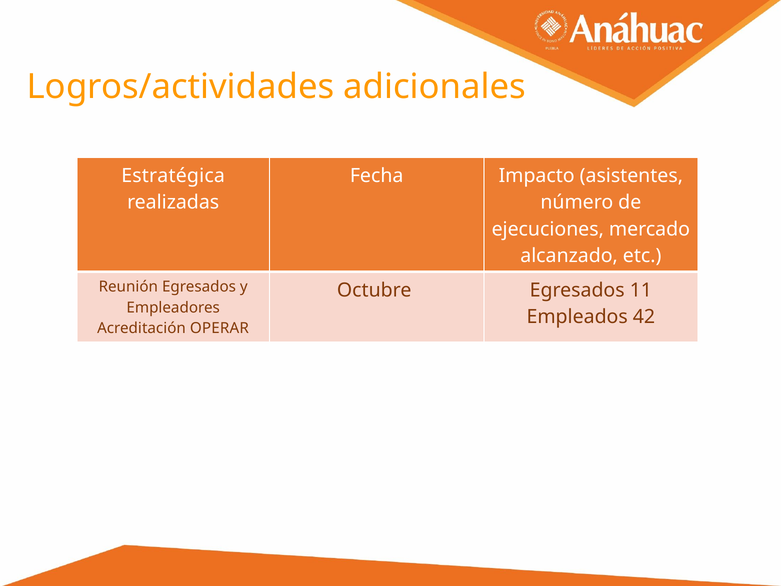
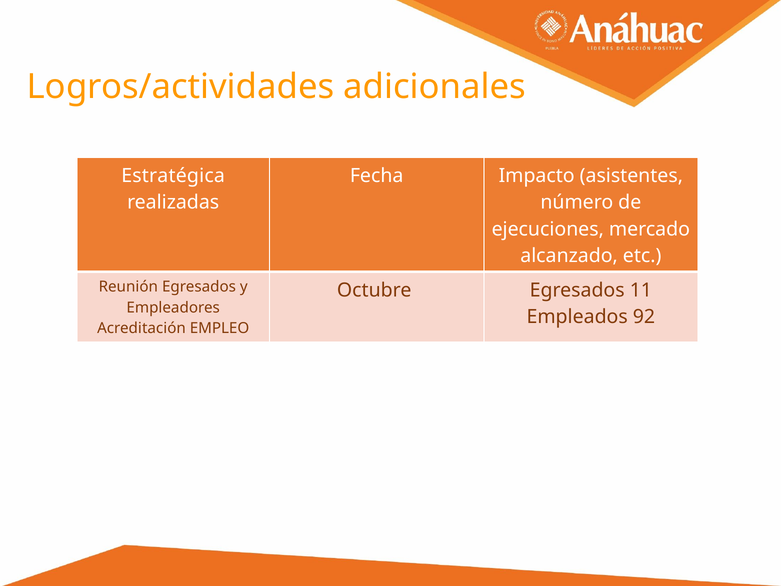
42: 42 -> 92 (644, 317)
OPERAR: OPERAR -> EMPLEO (220, 328)
